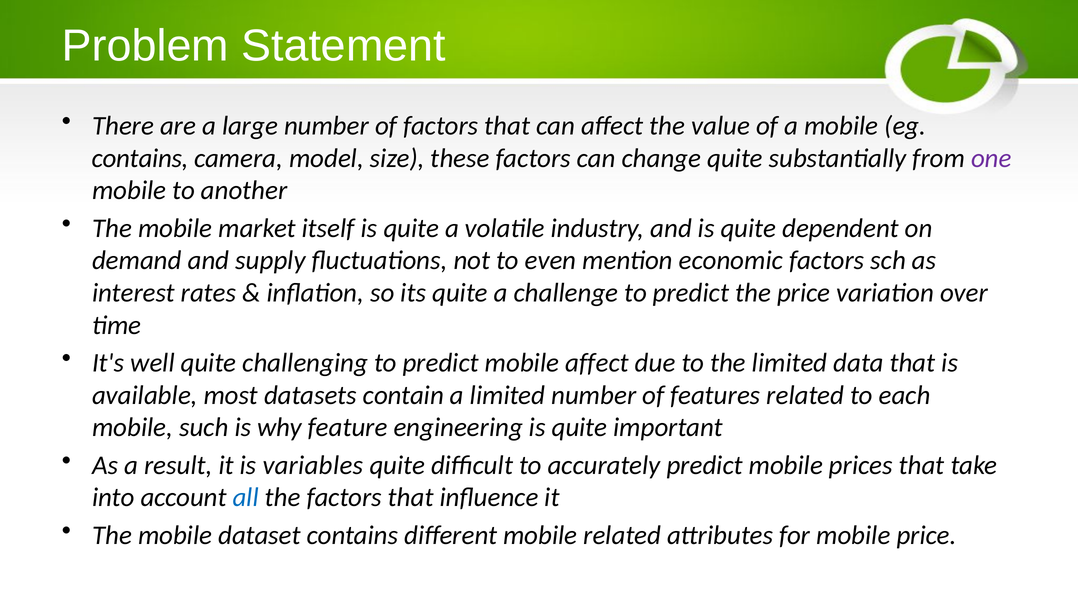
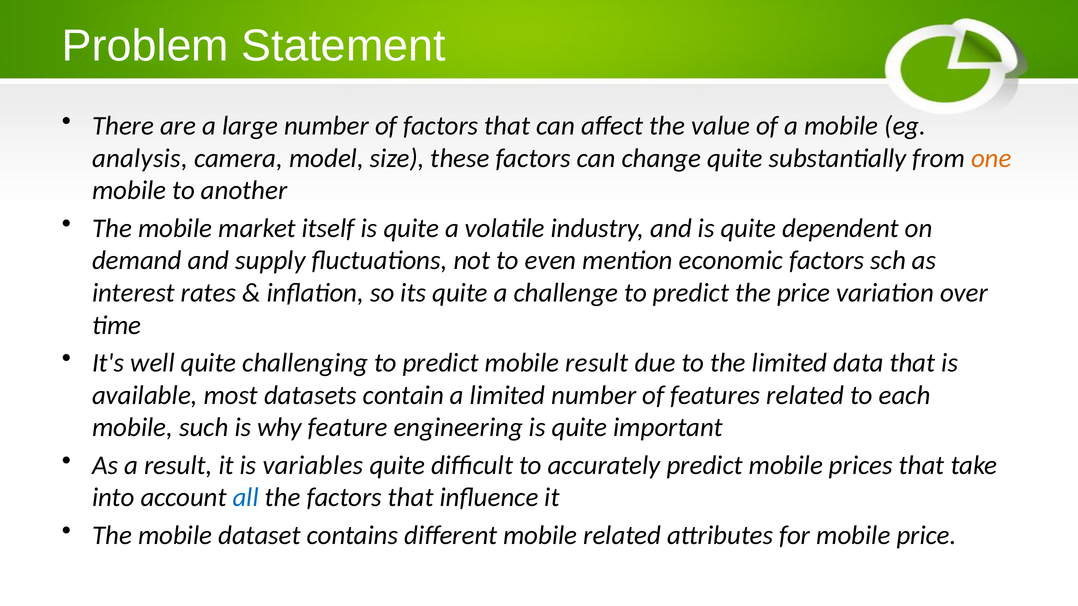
contains: contains -> analysis (140, 158)
one colour: purple -> orange (991, 158)
mobile affect: affect -> result (597, 363)
